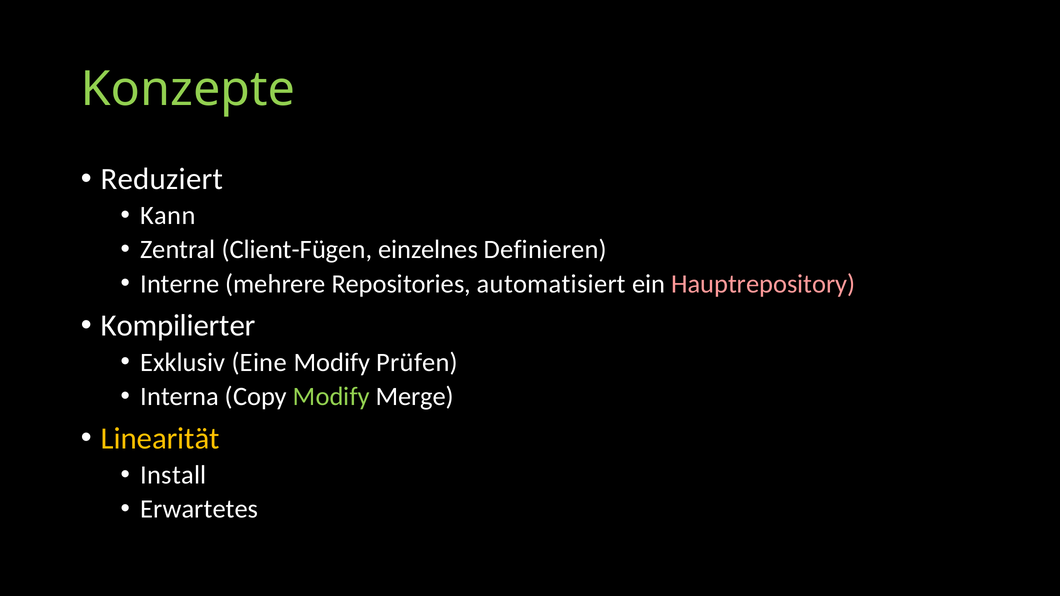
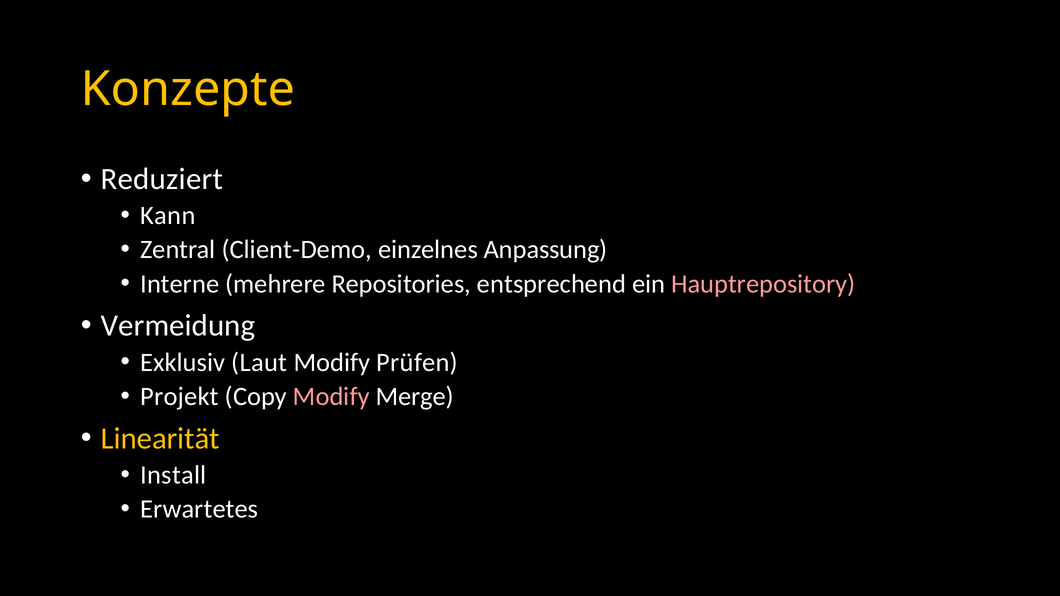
Konzepte colour: light green -> yellow (188, 89)
Client-Fügen: Client-Fügen -> Client-Demo (297, 250)
Definieren: Definieren -> Anpassung (546, 250)
automatisiert: automatisiert -> entsprechend (552, 284)
Kompilierter: Kompilierter -> Vermeidung (178, 326)
Eine: Eine -> Laut (259, 362)
Interna: Interna -> Projekt (180, 397)
Modify colour: light green -> pink (331, 397)
